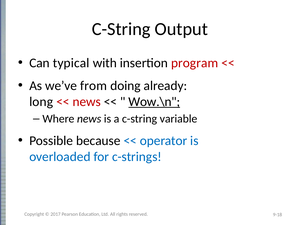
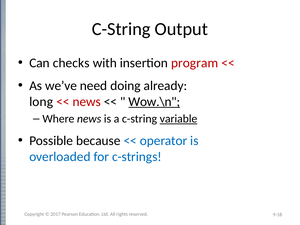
typical: typical -> checks (71, 63)
from: from -> need (94, 86)
variable underline: none -> present (178, 119)
